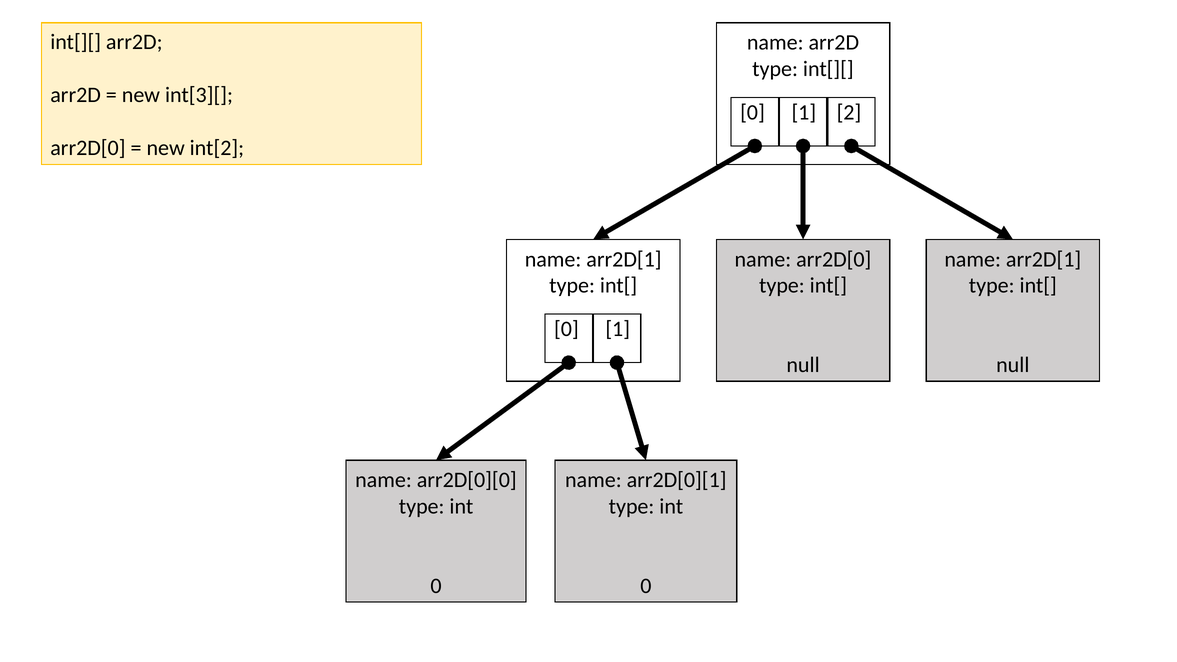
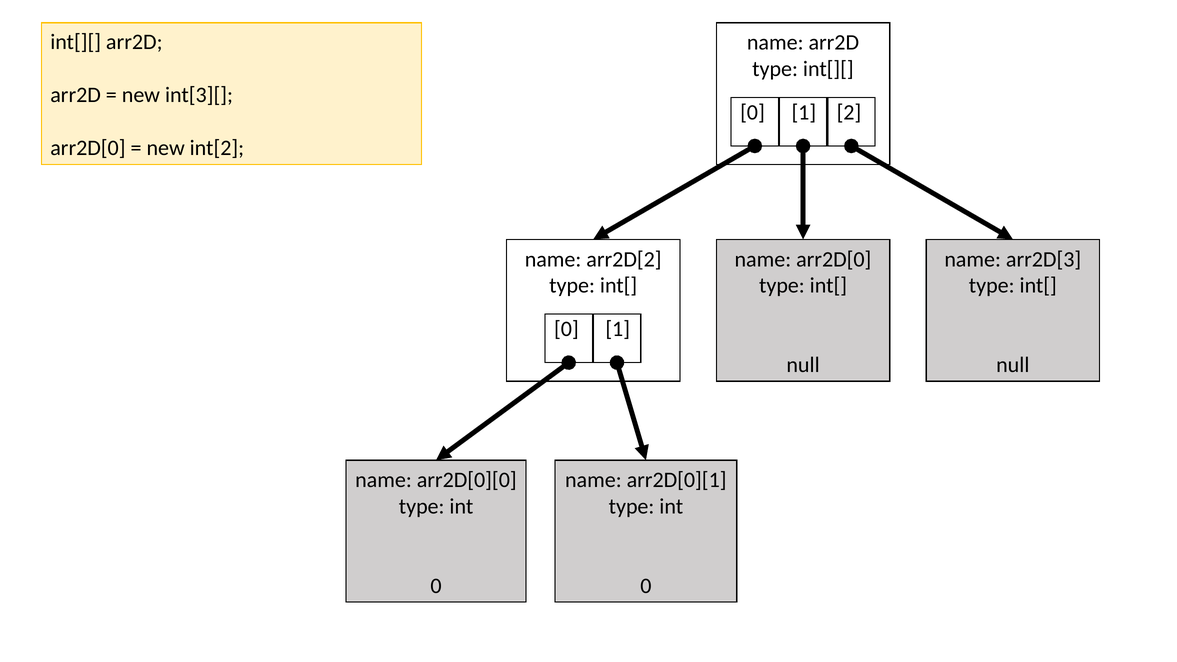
arr2D[1: arr2D[1 -> arr2D[2 (624, 259)
arr2D[1: arr2D[1 -> arr2D[3 (1044, 259)
